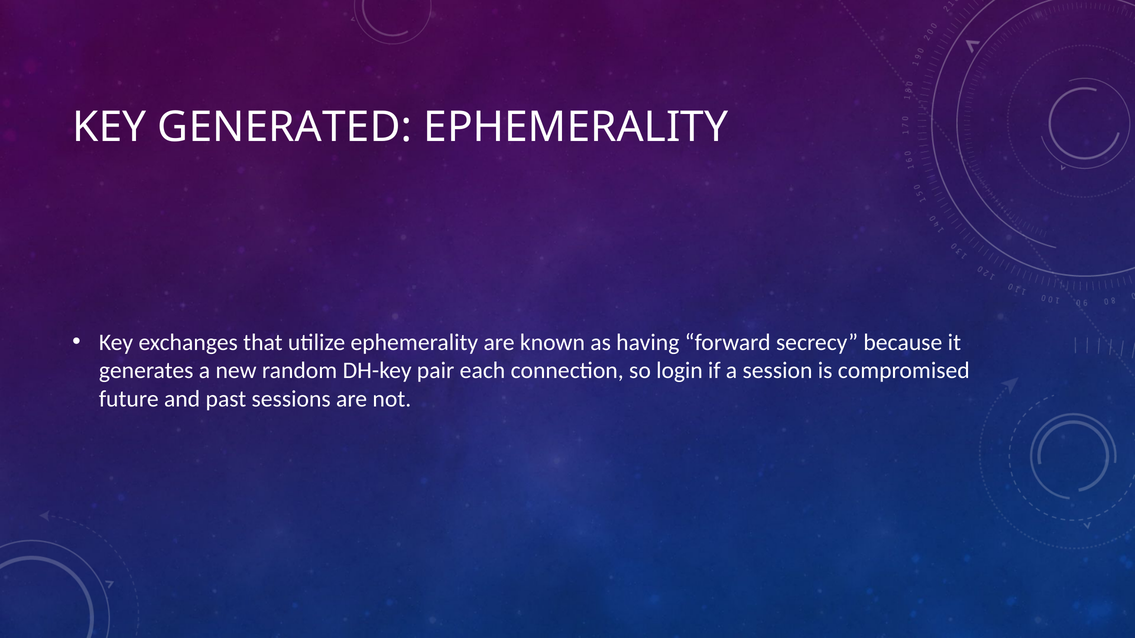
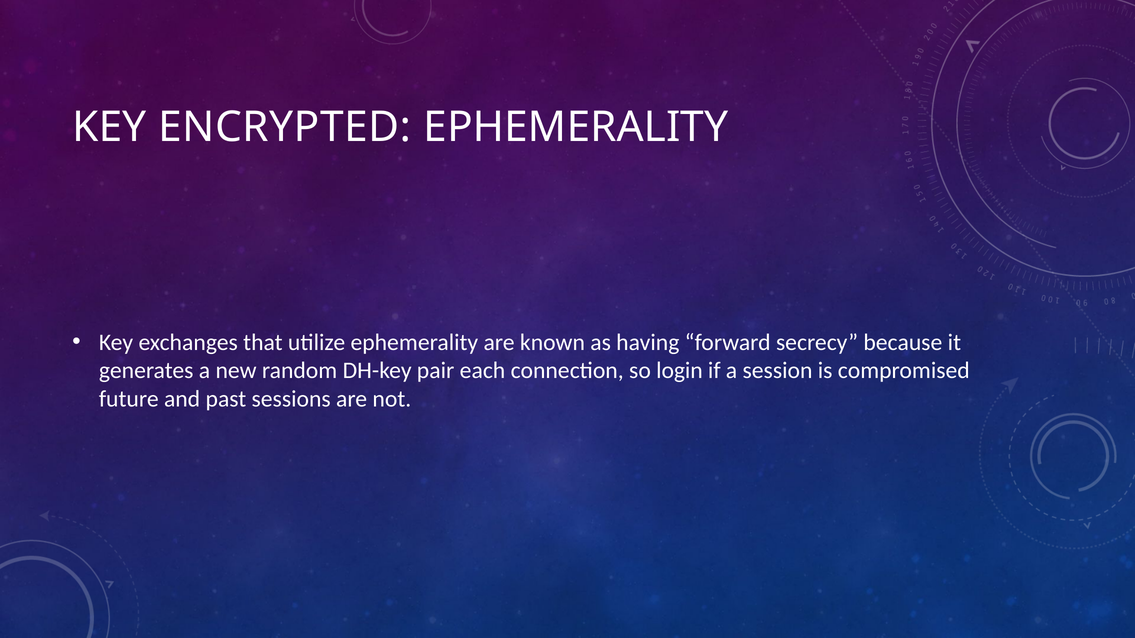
GENERATED: GENERATED -> ENCRYPTED (285, 127)
